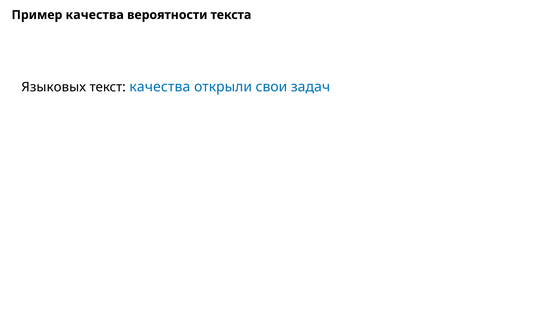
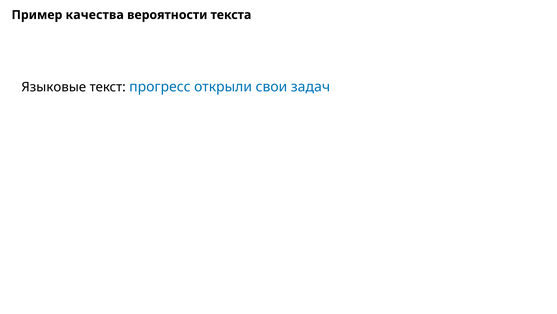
Языковых: Языковых -> Языковые (54, 87)
текст качества: качества -> прогресс (160, 87)
